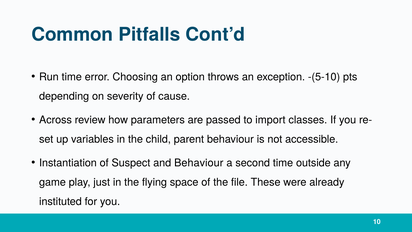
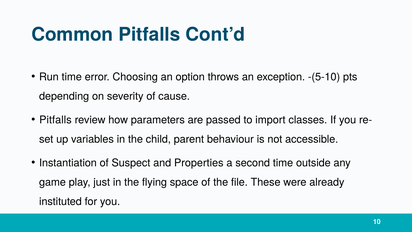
Across: Across -> Pitfalls (55, 120)
and Behaviour: Behaviour -> Properties (199, 163)
